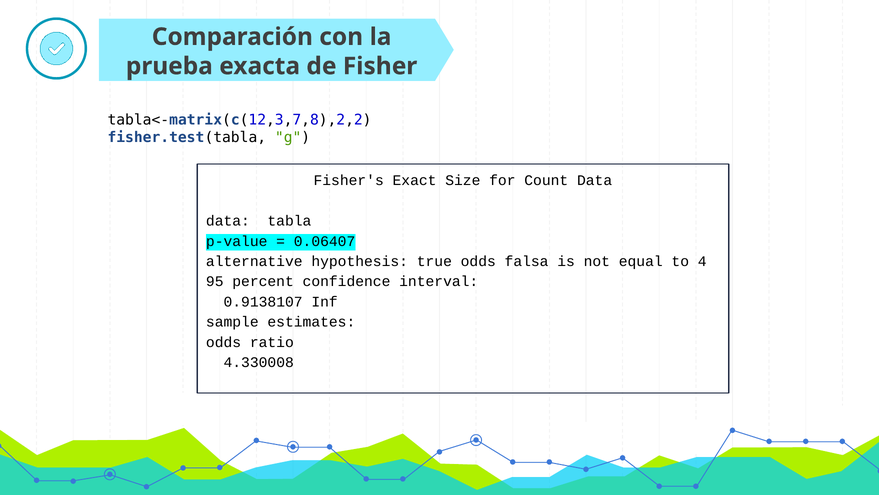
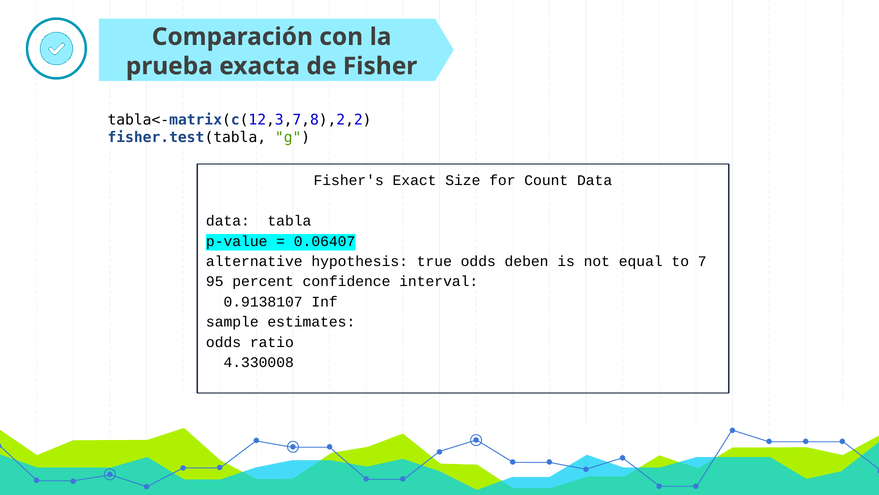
falsa: falsa -> deben (527, 261)
4: 4 -> 7 (702, 261)
